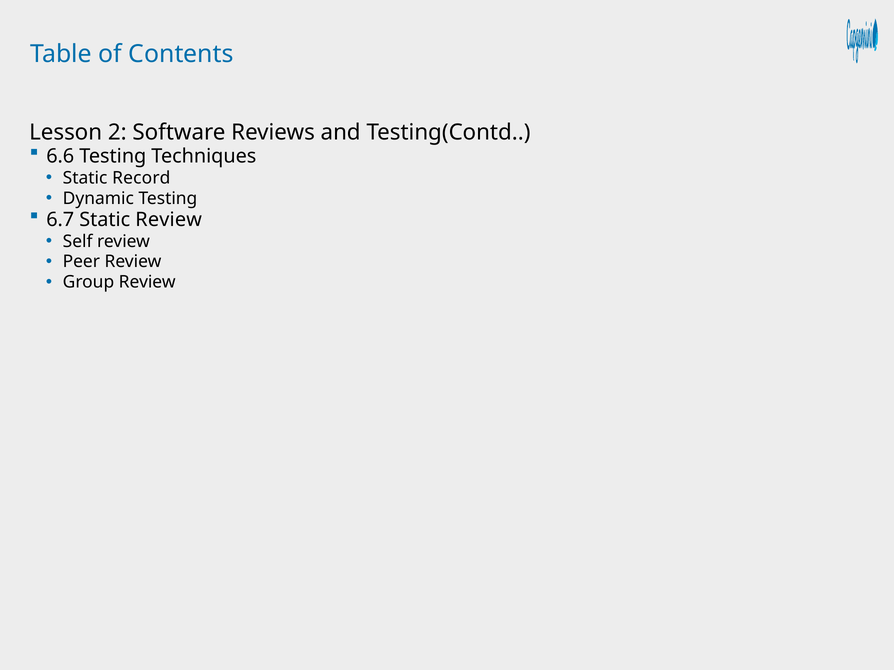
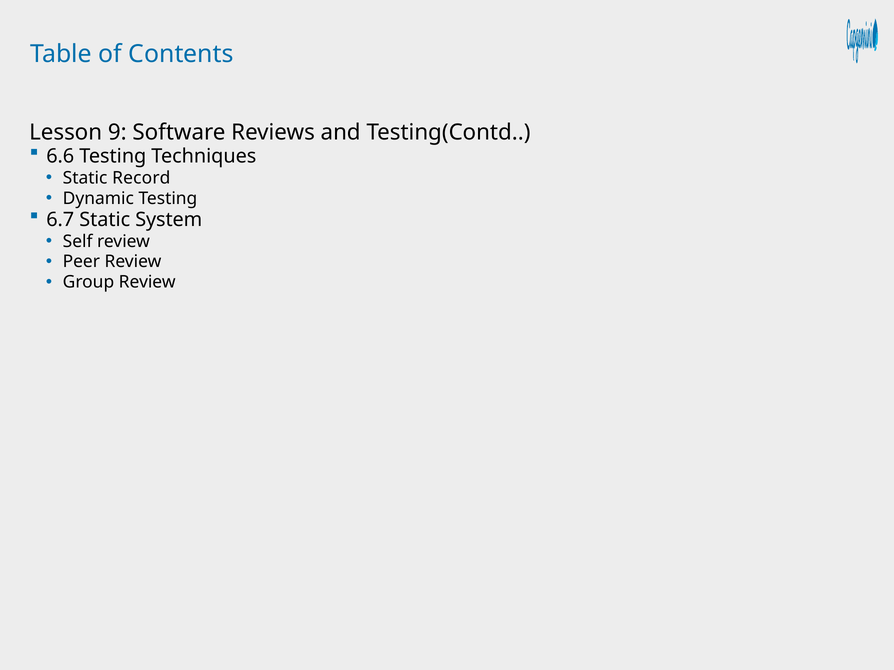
2: 2 -> 9 (117, 133)
Static Review: Review -> System (169, 220)
